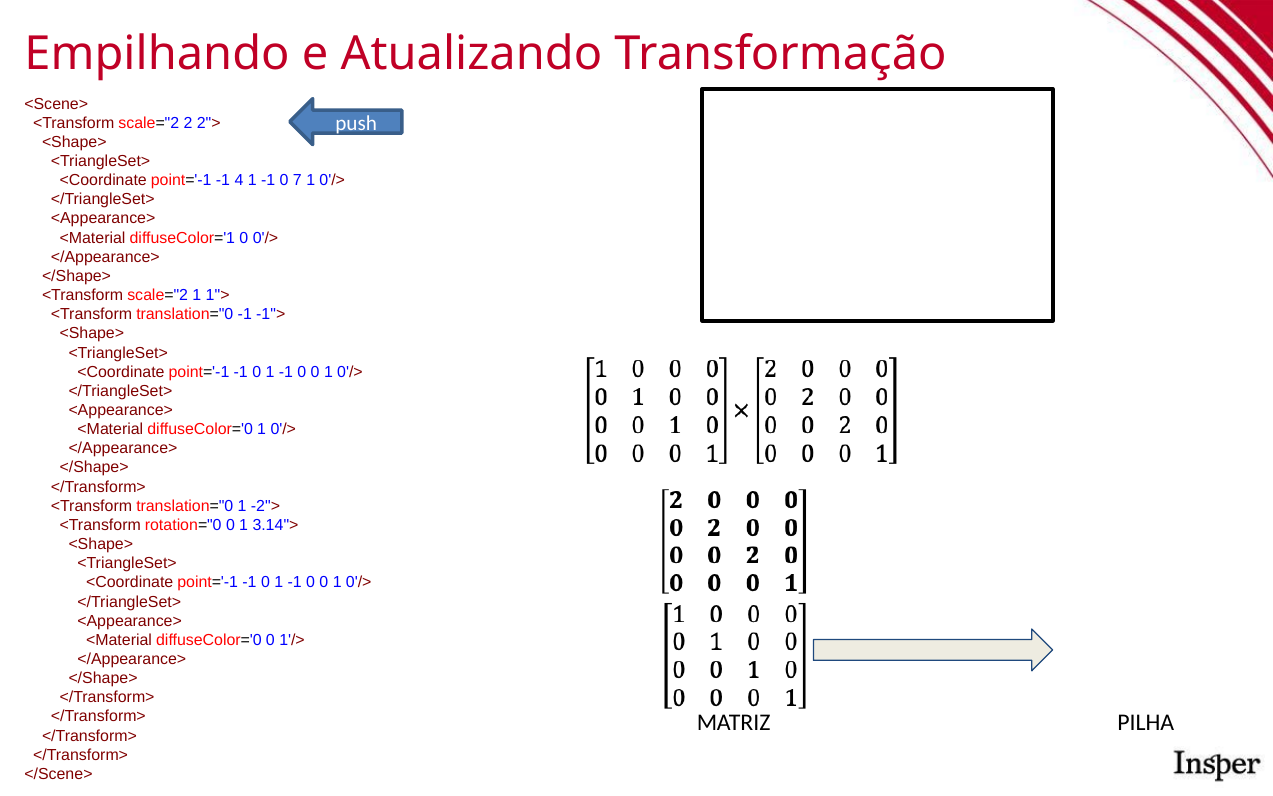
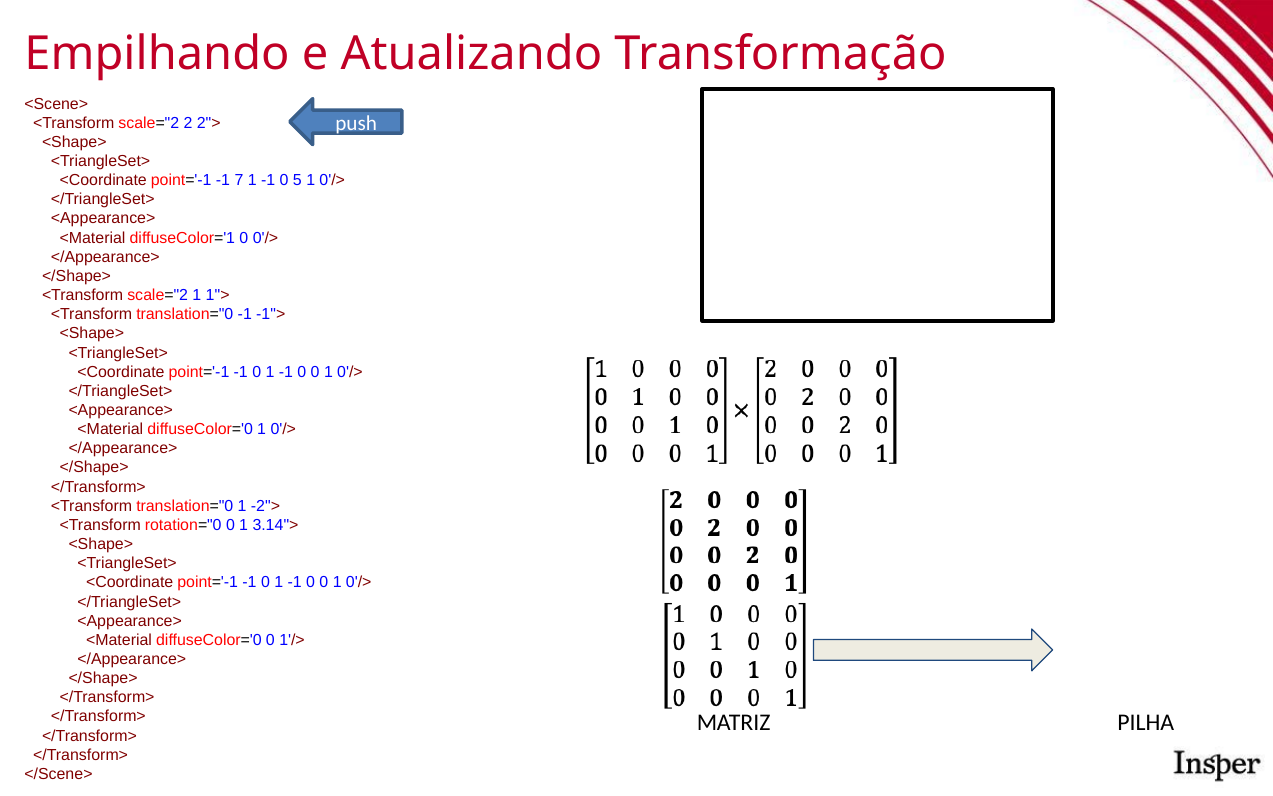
4: 4 -> 7 (239, 180)
7: 7 -> 5 (297, 180)
